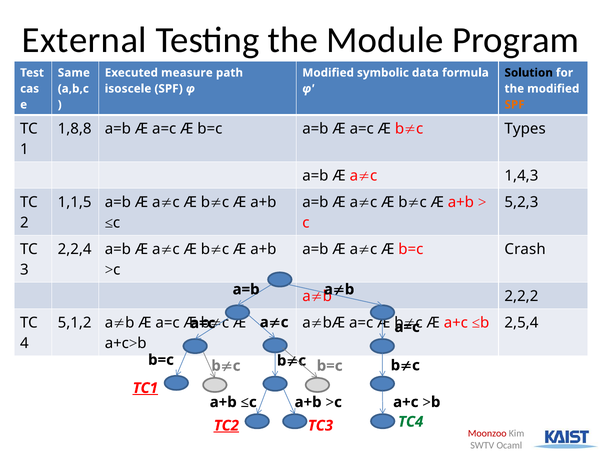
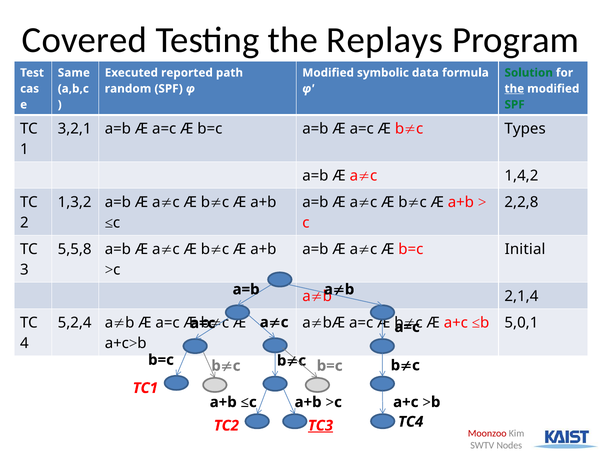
External: External -> Covered (85, 40)
Module: Module -> Replays (385, 40)
measure: measure -> reported (187, 73)
Solution colour: black -> green (529, 73)
isoscele: isoscele -> random (128, 89)
the underline: none -> present (514, 89)
SPF colour: orange -> green (515, 105)
1,8,8: 1,8,8 -> 3,2,1 (75, 129)
1,4,3: 1,4,3 -> 1,4,2 (521, 176)
1,1,5: 1,1,5 -> 1,3,2 (75, 203)
5,2,3: 5,2,3 -> 2,2,8 (521, 203)
2,2,4: 2,2,4 -> 5,5,8 (75, 250)
Crash: Crash -> Initial (525, 250)
2,2,2: 2,2,2 -> 2,1,4 (521, 297)
2,5,4: 2,5,4 -> 5,0,1 (521, 323)
5,1,2: 5,1,2 -> 5,2,4 (75, 323)
TC1 underline: present -> none (145, 388)
TC4 colour: green -> black (411, 422)
TC2 underline: present -> none (226, 426)
TC3 underline: none -> present (320, 426)
Ocaml: Ocaml -> Nodes (509, 446)
